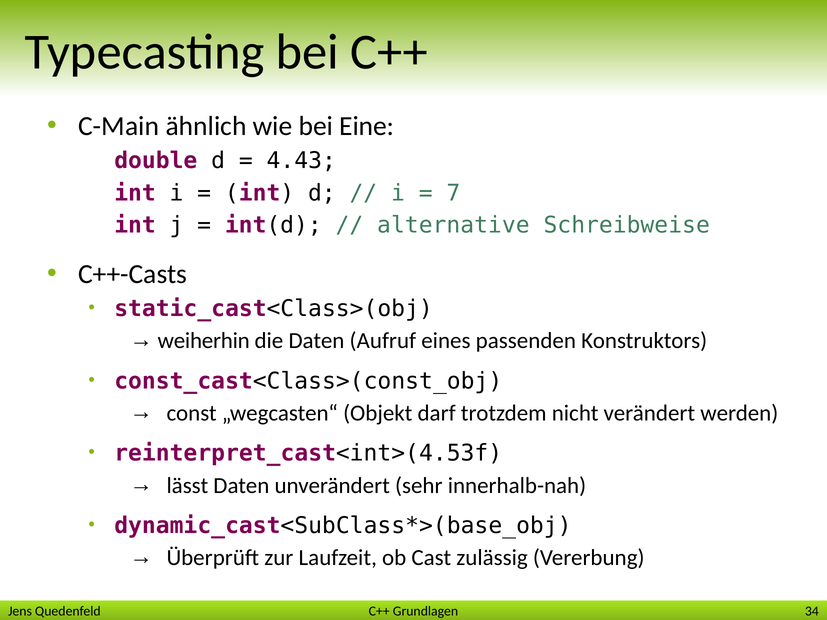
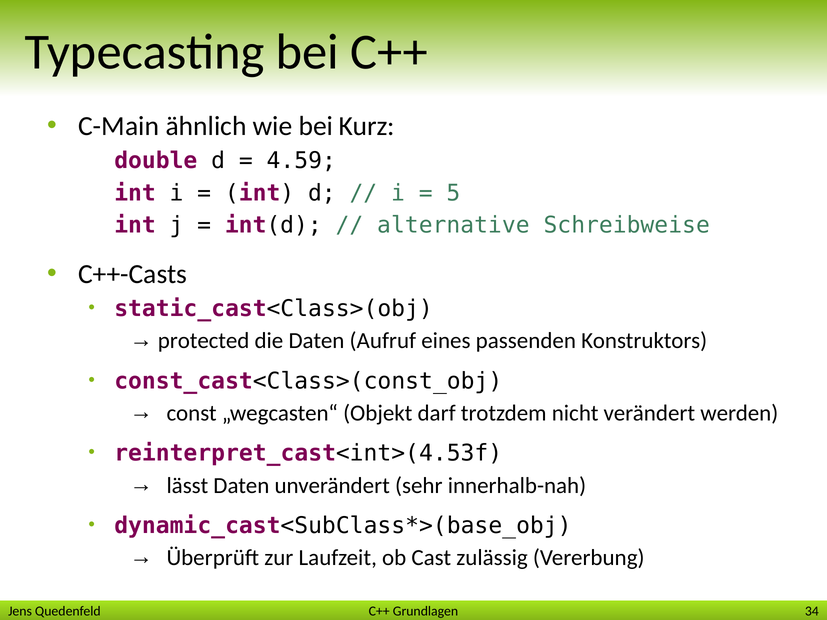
Eine: Eine -> Kurz (367, 126)
4.43: 4.43 -> 4.59 (301, 161)
7: 7 -> 5 (453, 193)
weiherhin: weiherhin -> protected (204, 341)
